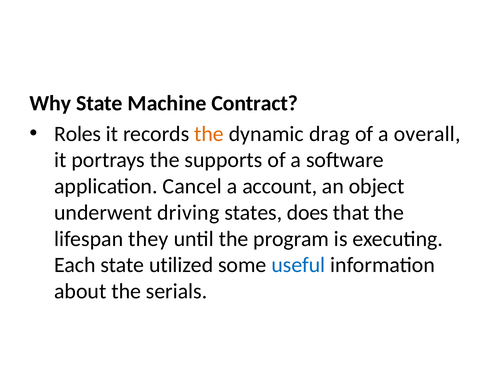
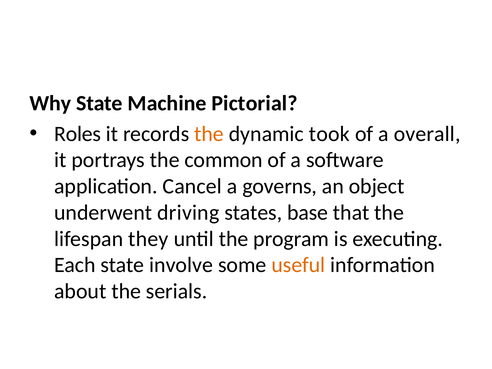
Contract: Contract -> Pictorial (254, 103)
drag: drag -> took (329, 134)
supports: supports -> common (224, 160)
account: account -> governs (280, 186)
does: does -> base (308, 213)
utilized: utilized -> involve (181, 265)
useful colour: blue -> orange (298, 265)
